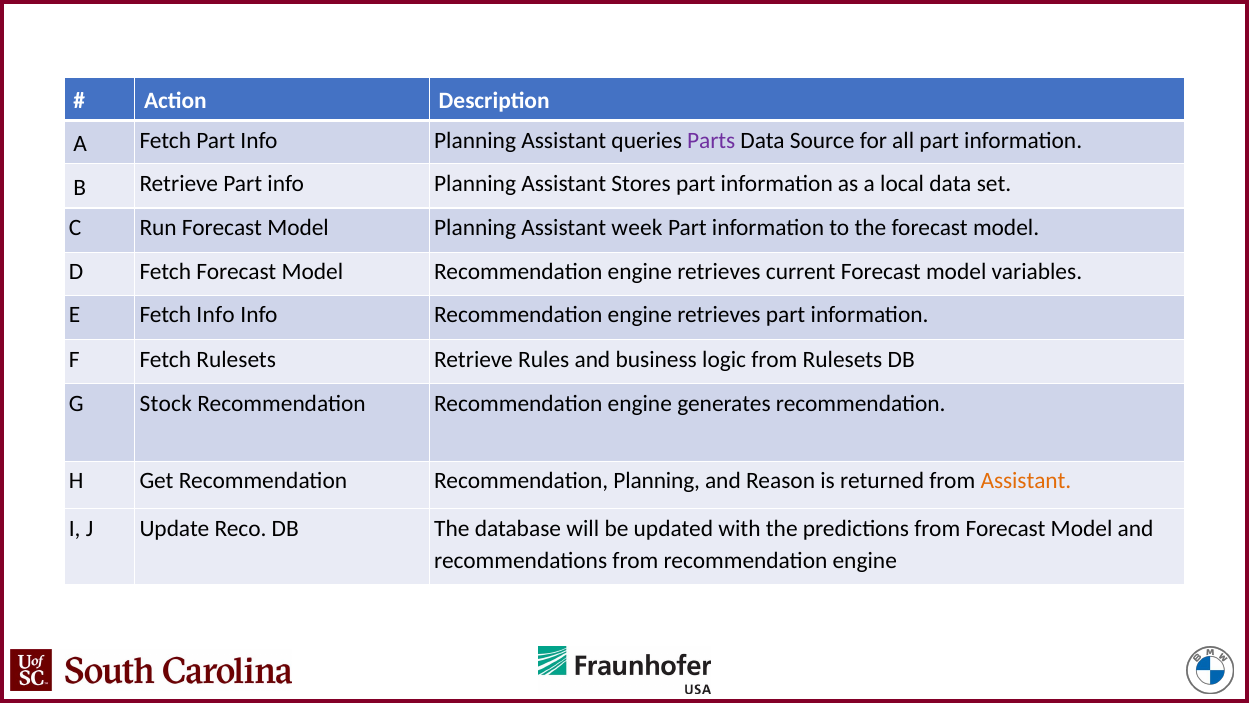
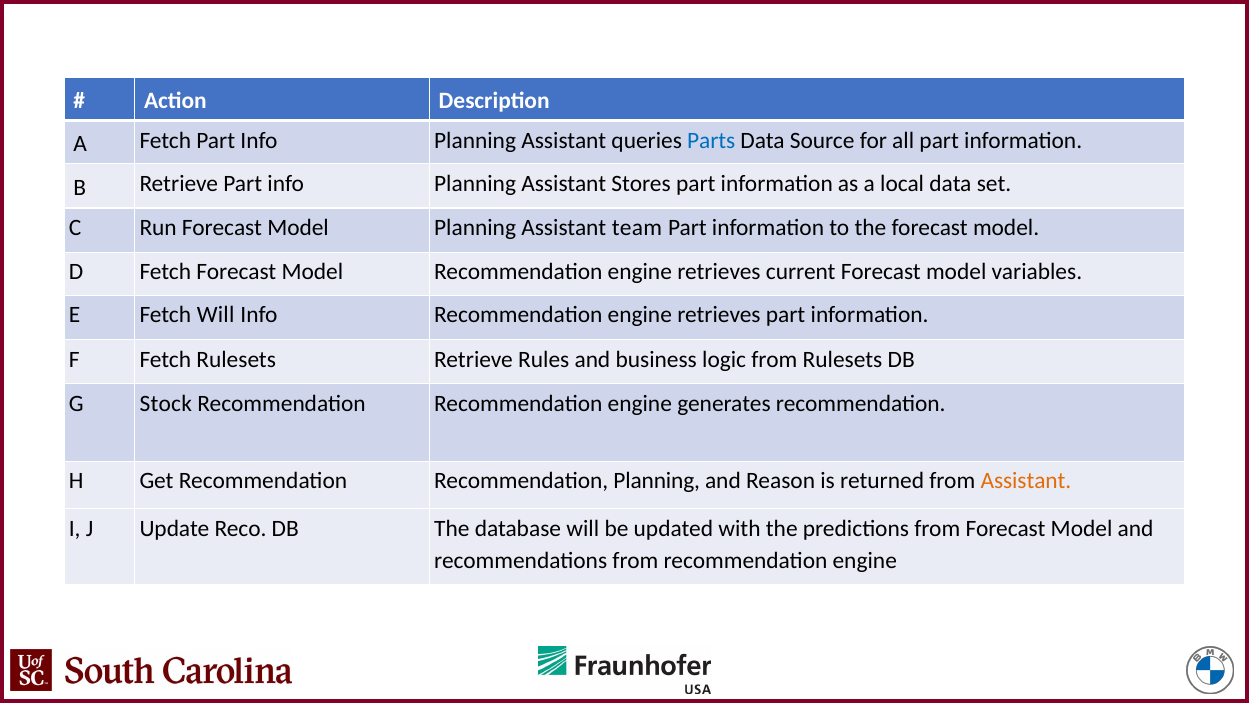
Parts colour: purple -> blue (711, 140)
week: week -> team (637, 228)
Fetch Info: Info -> Will (216, 315)
